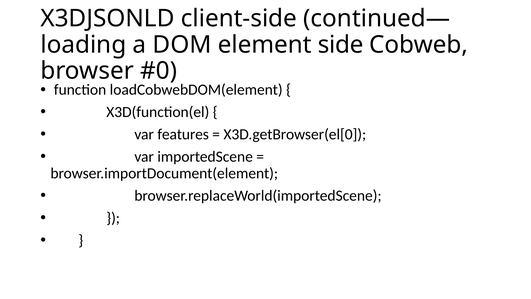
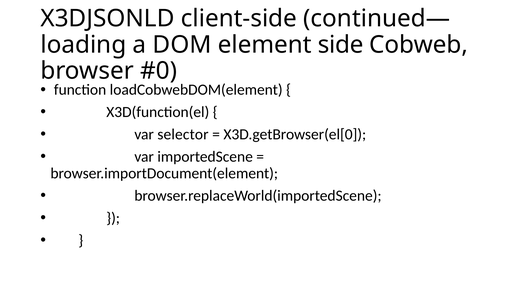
features: features -> selector (183, 134)
